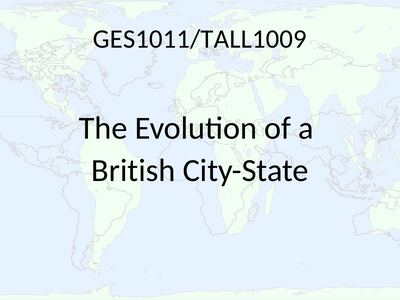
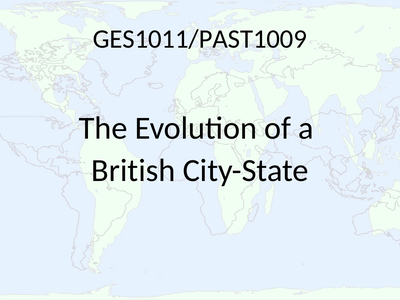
GES1011/TALL1009: GES1011/TALL1009 -> GES1011/PAST1009 (200, 39)
